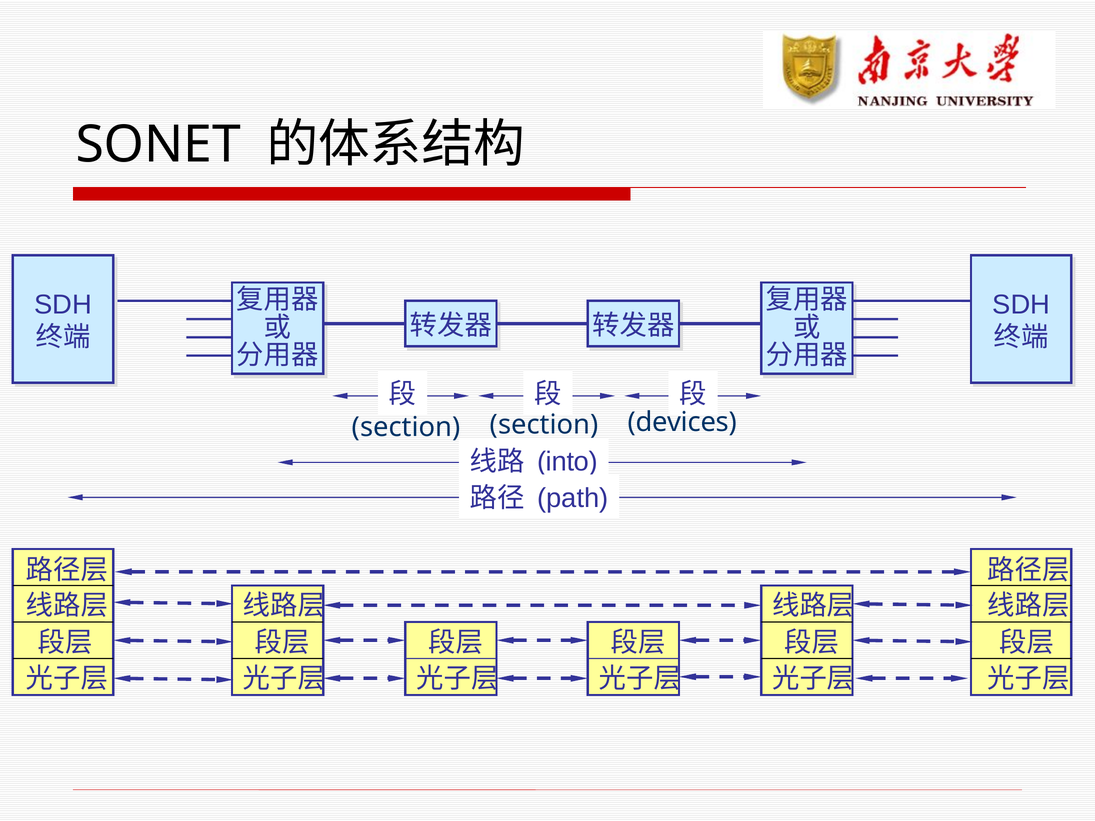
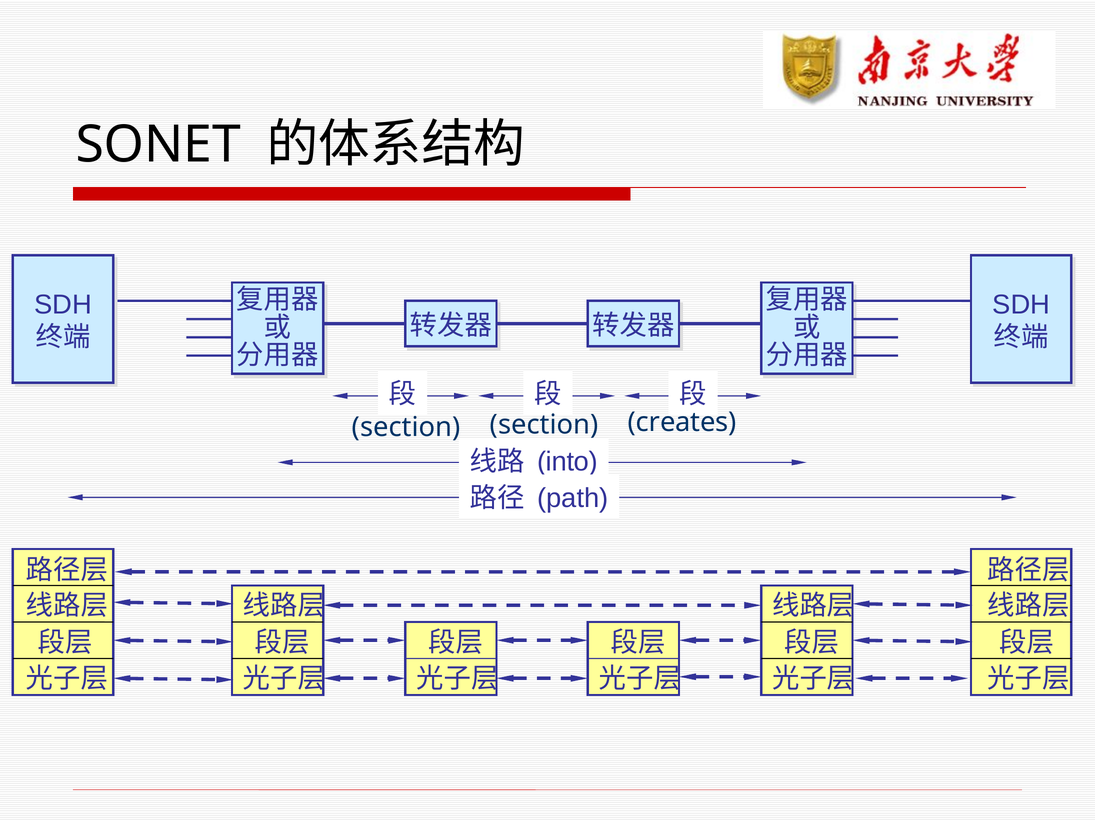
devices: devices -> creates (682, 422)
